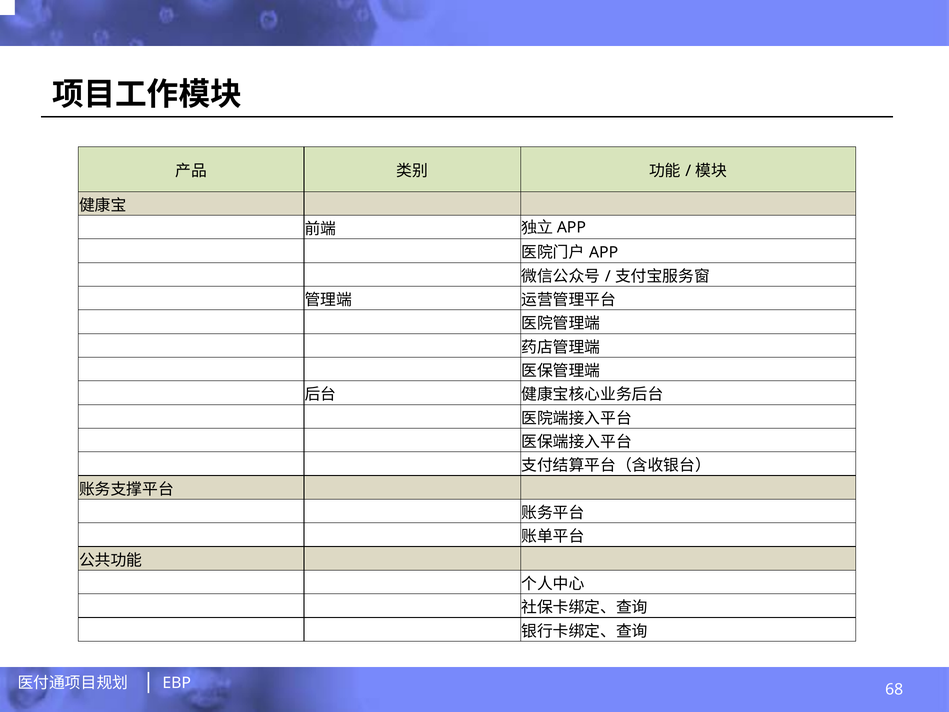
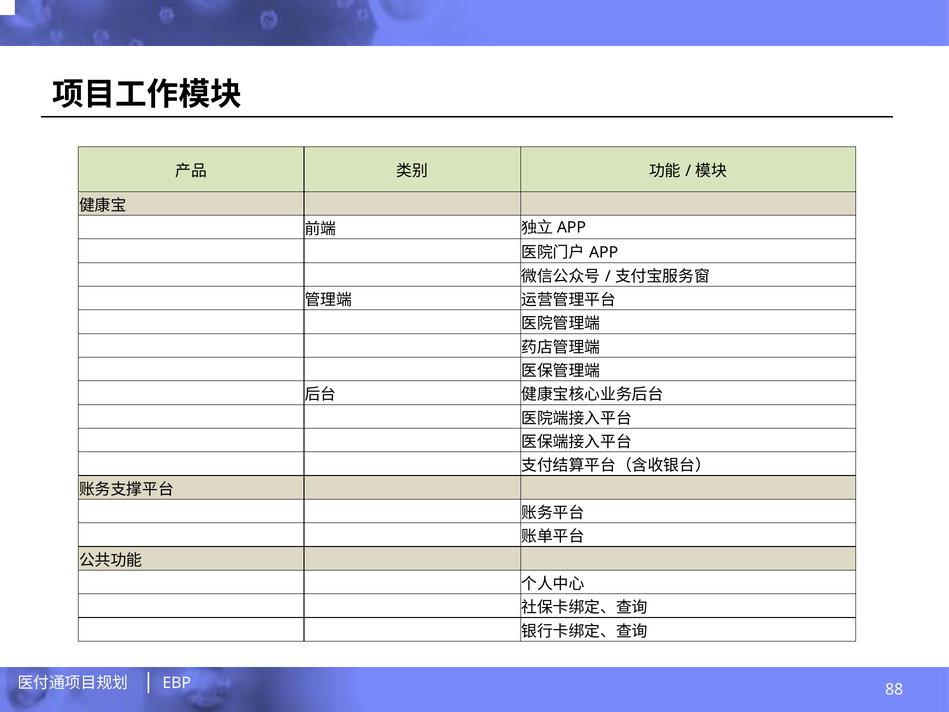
68: 68 -> 88 (894, 689)
